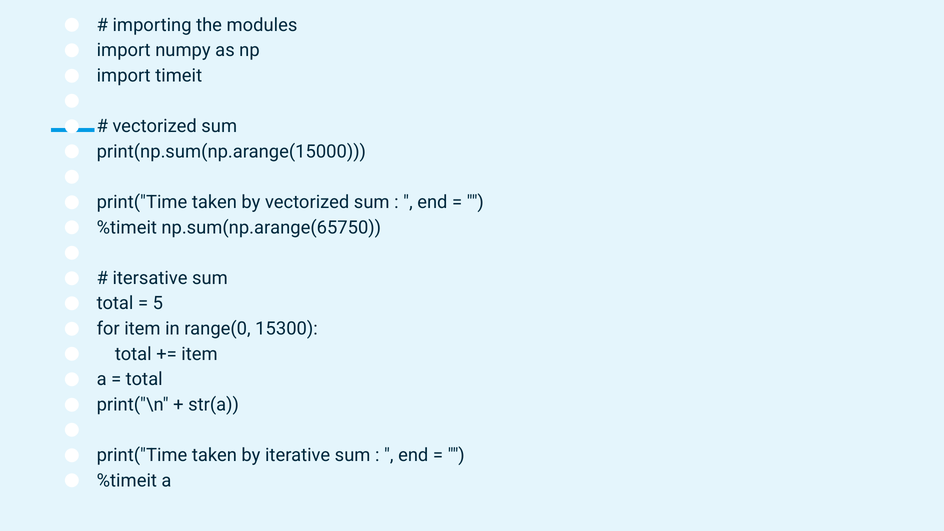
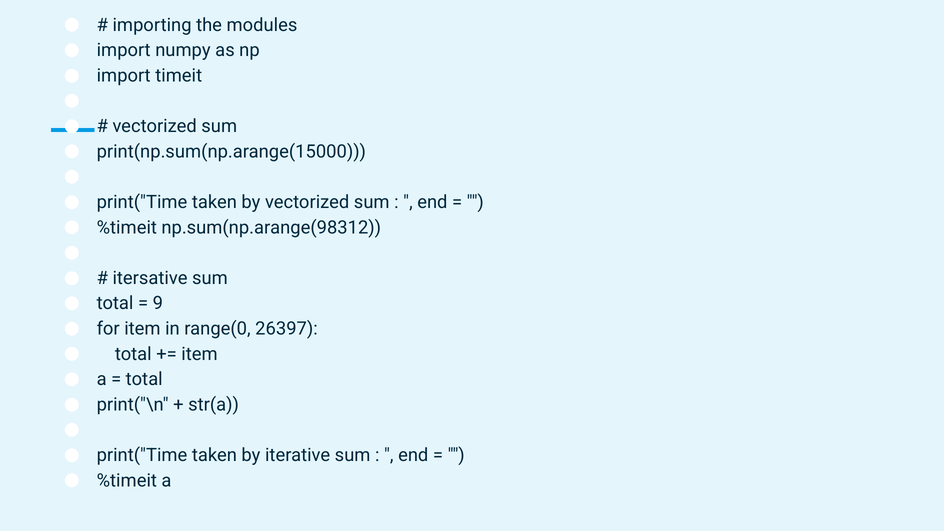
np.sum(np.arange(65750: np.sum(np.arange(65750 -> np.sum(np.arange(98312 (271, 227)
5: 5 -> 9 (158, 303)
15300: 15300 -> 26397 (287, 329)
